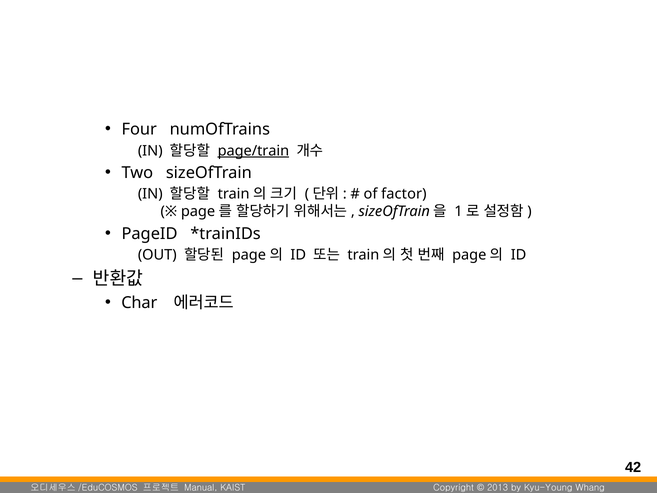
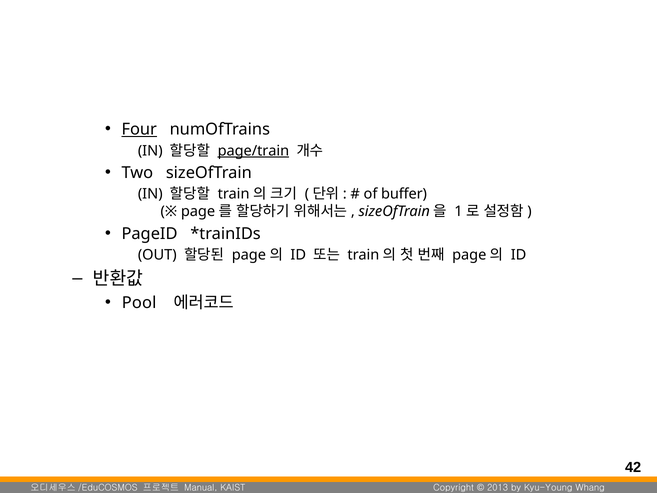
Four underline: none -> present (139, 129)
factor: factor -> buffer (404, 194)
Char: Char -> Pool (139, 303)
